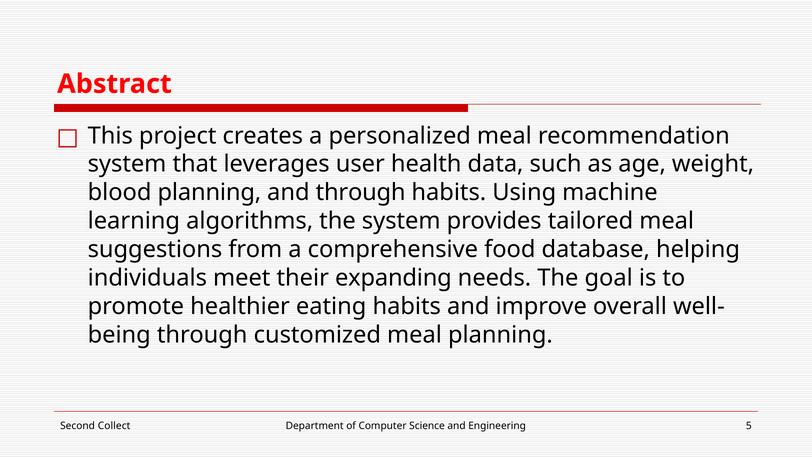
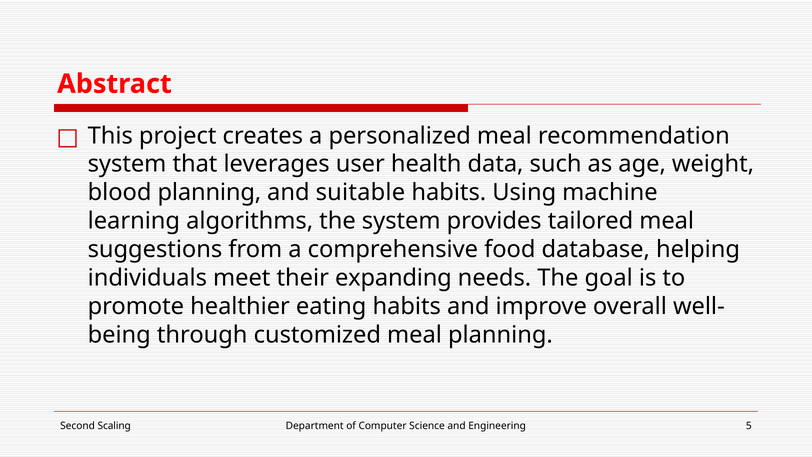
and through: through -> suitable (360, 193)
Collect: Collect -> Scaling (114, 426)
